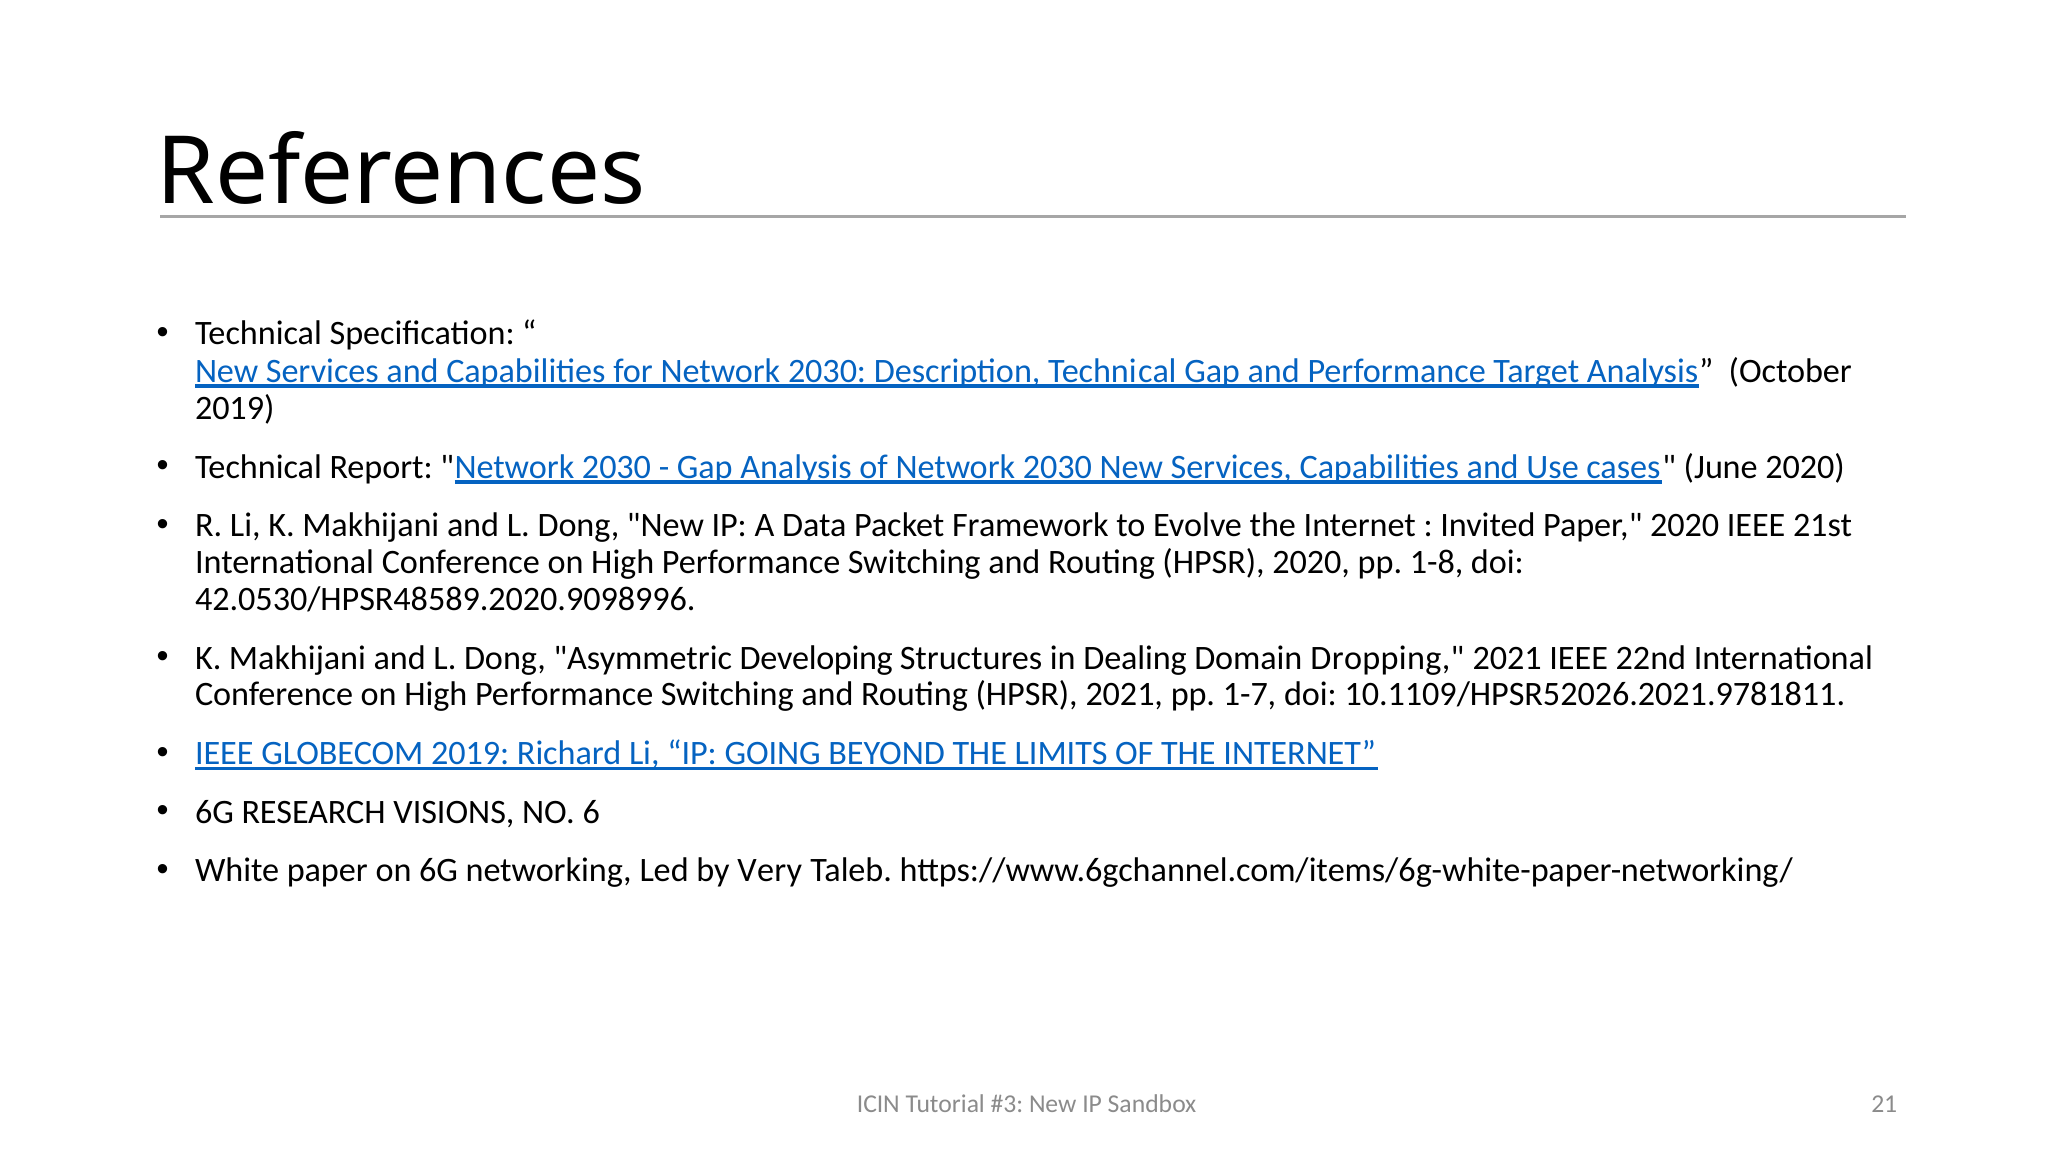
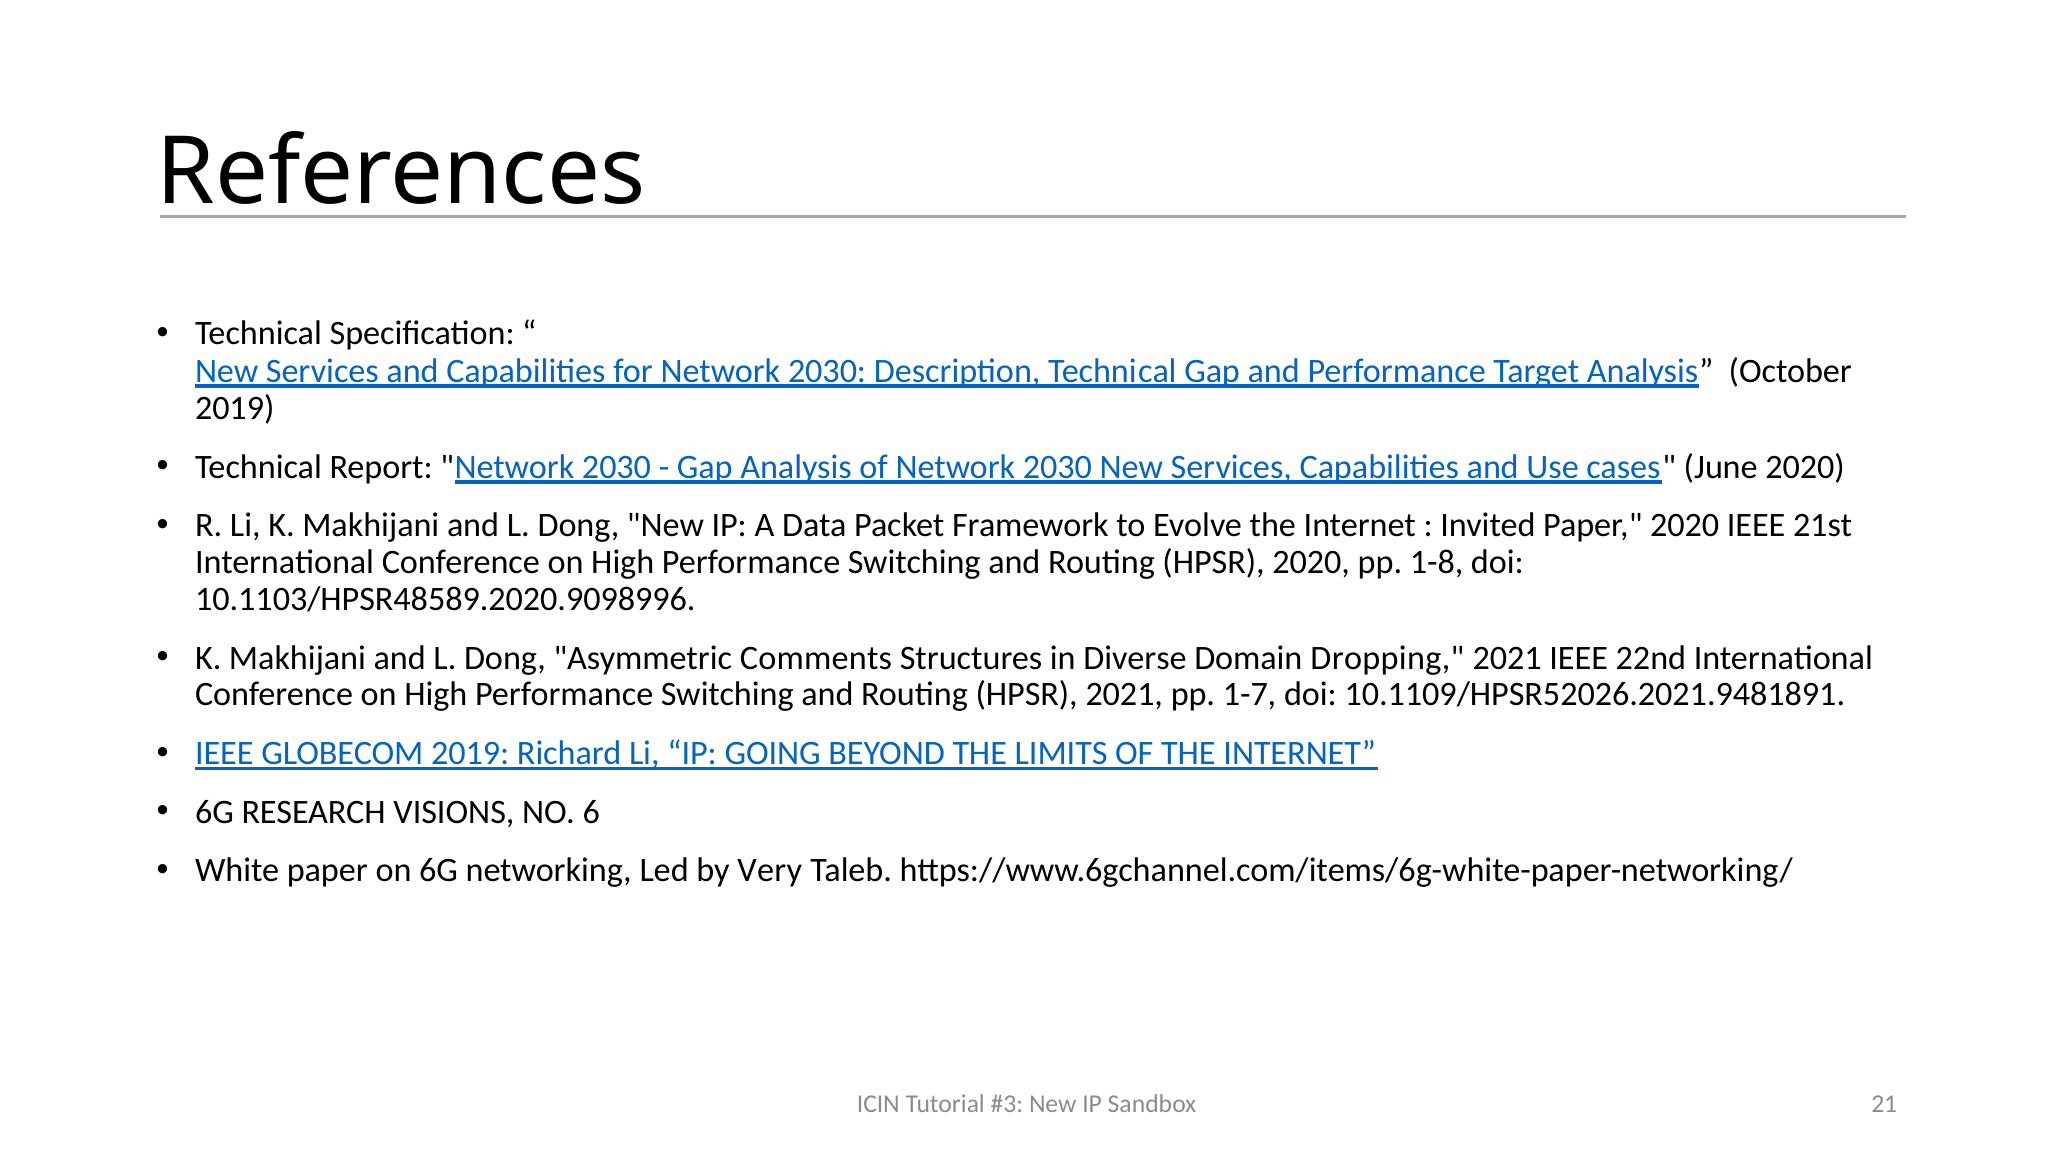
42.0530/HPSR48589.2020.9098996: 42.0530/HPSR48589.2020.9098996 -> 10.1103/HPSR48589.2020.9098996 (445, 599)
Developing: Developing -> Comments (816, 657)
Dealing: Dealing -> Diverse (1135, 657)
10.1109/HPSR52026.2021.9781811: 10.1109/HPSR52026.2021.9781811 -> 10.1109/HPSR52026.2021.9481891 (1595, 694)
